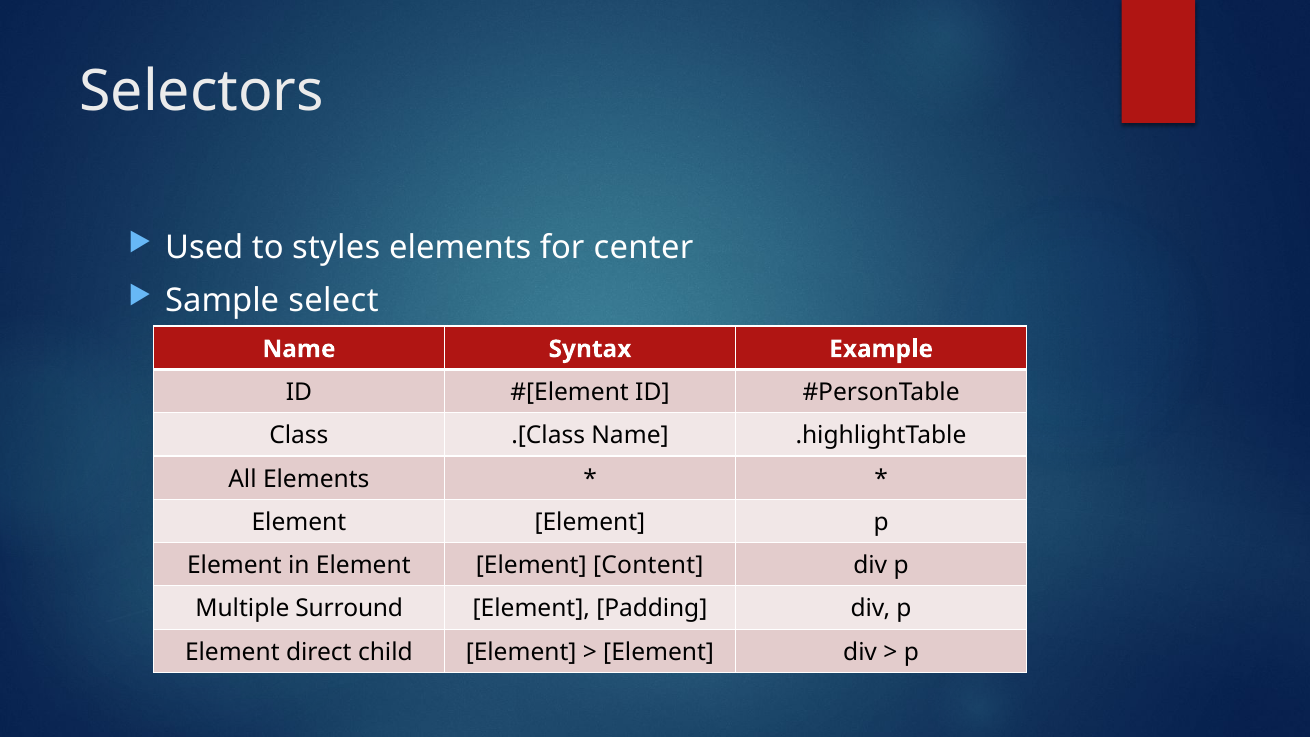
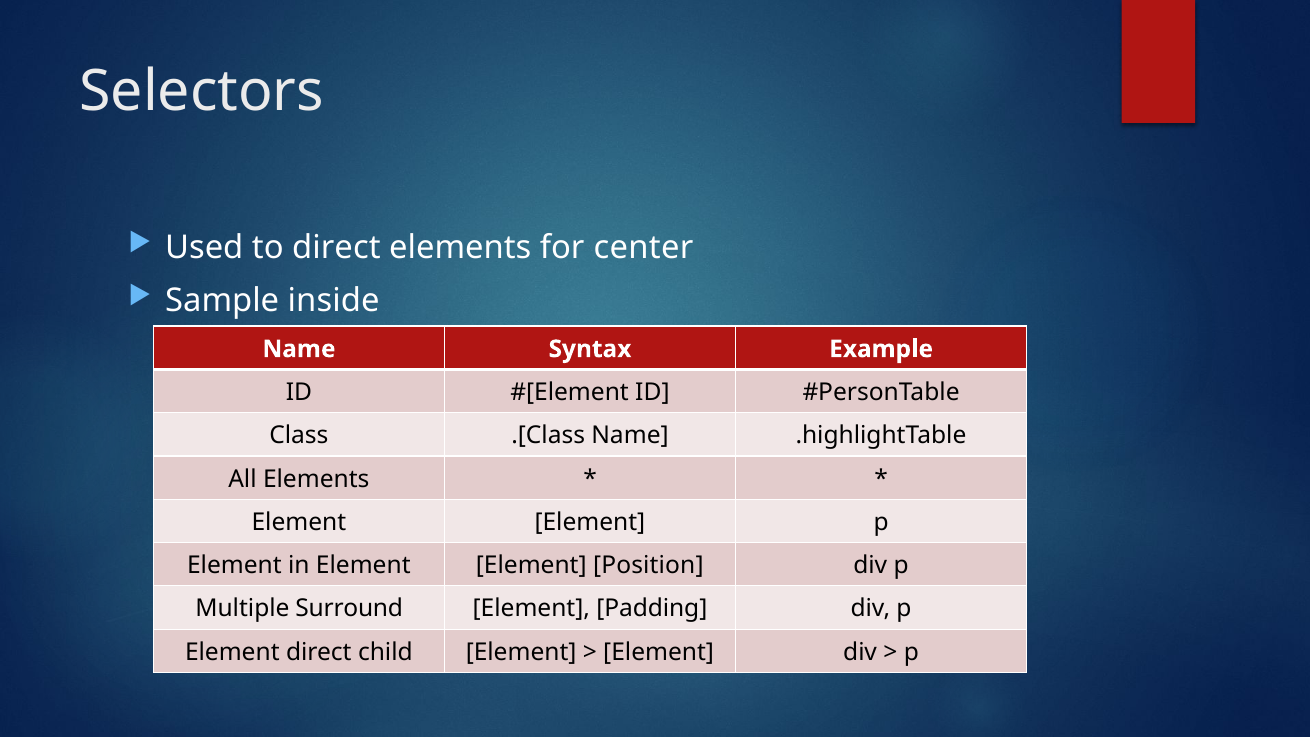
to styles: styles -> direct (336, 247)
select: select -> inside (334, 300)
Content: Content -> Position (648, 565)
